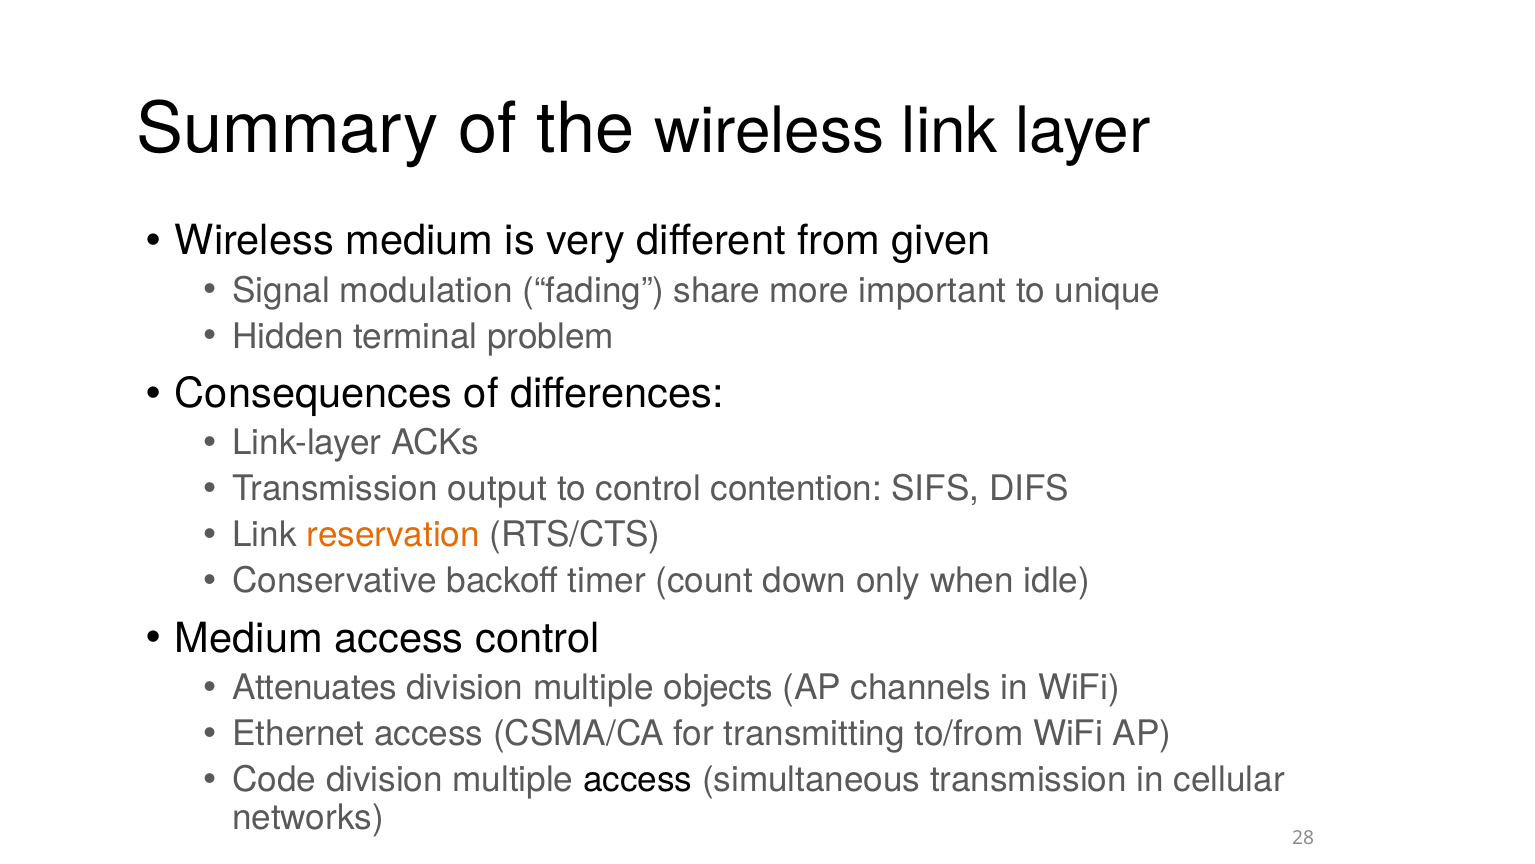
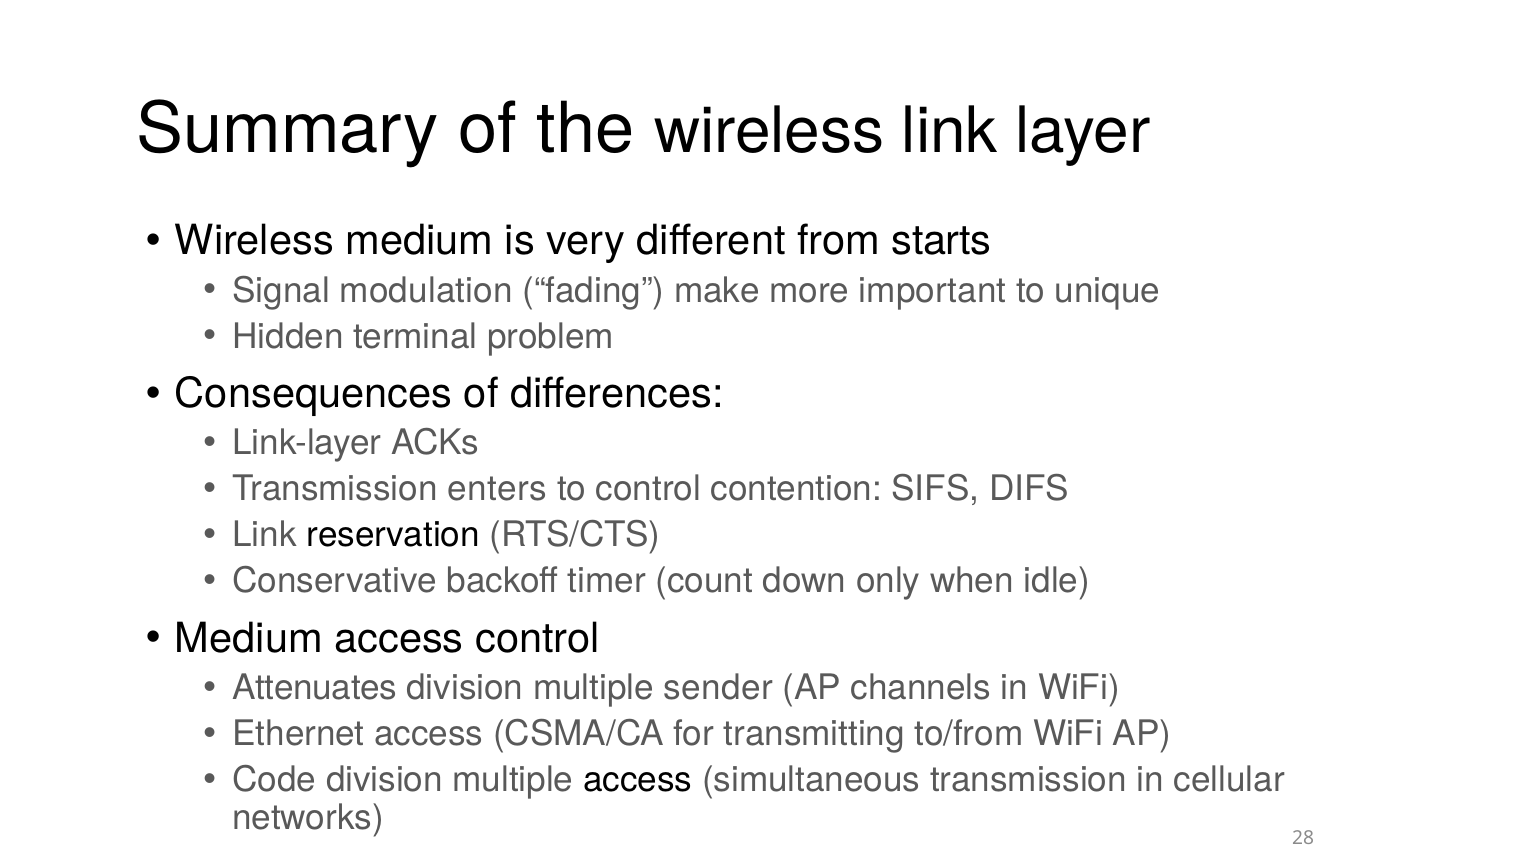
given: given -> starts (942, 241)
share: share -> make (717, 290)
output: output -> enters (497, 489)
reservation colour: orange -> black (393, 535)
objects: objects -> sender (718, 688)
